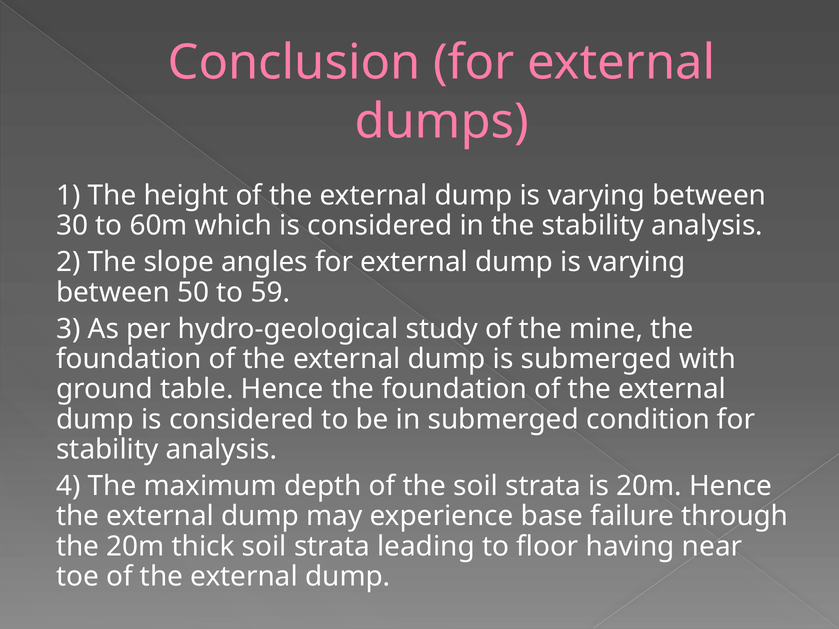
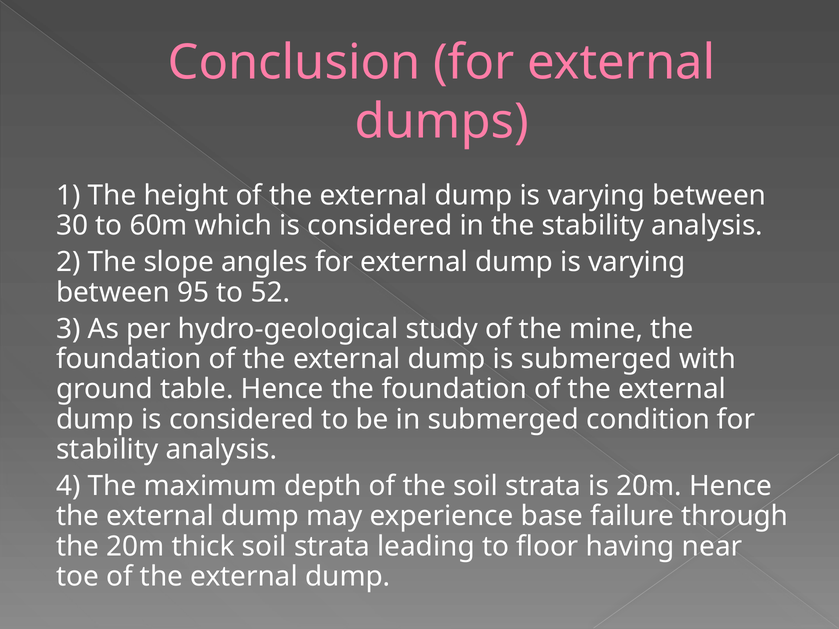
50: 50 -> 95 (193, 292)
59: 59 -> 52 (270, 292)
